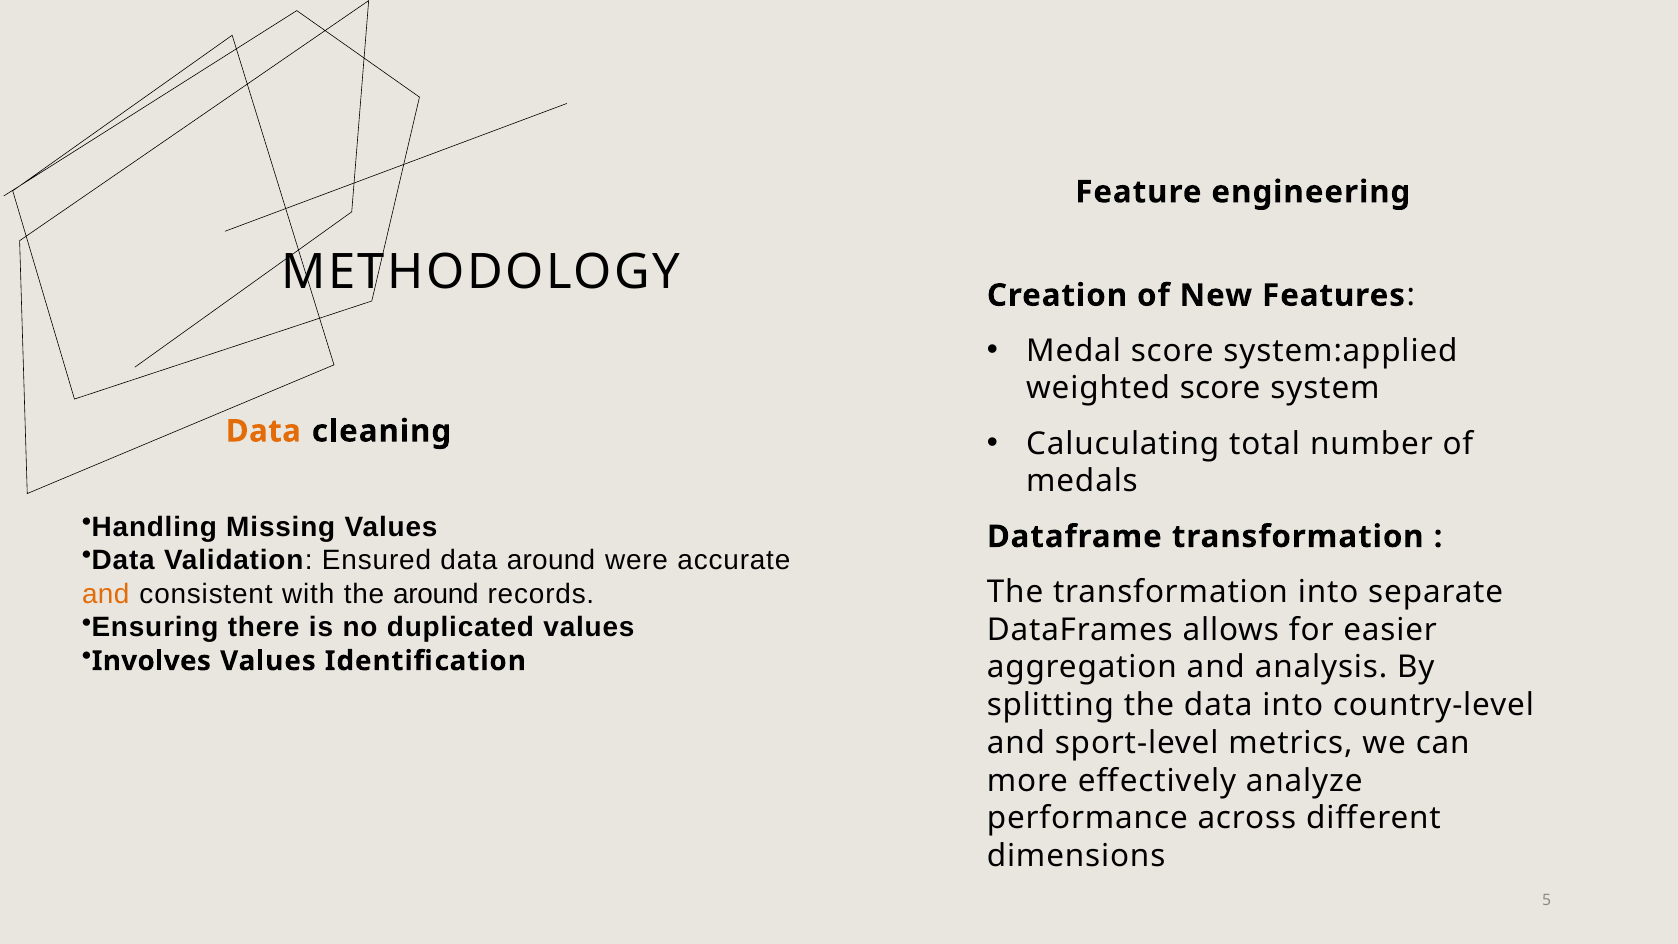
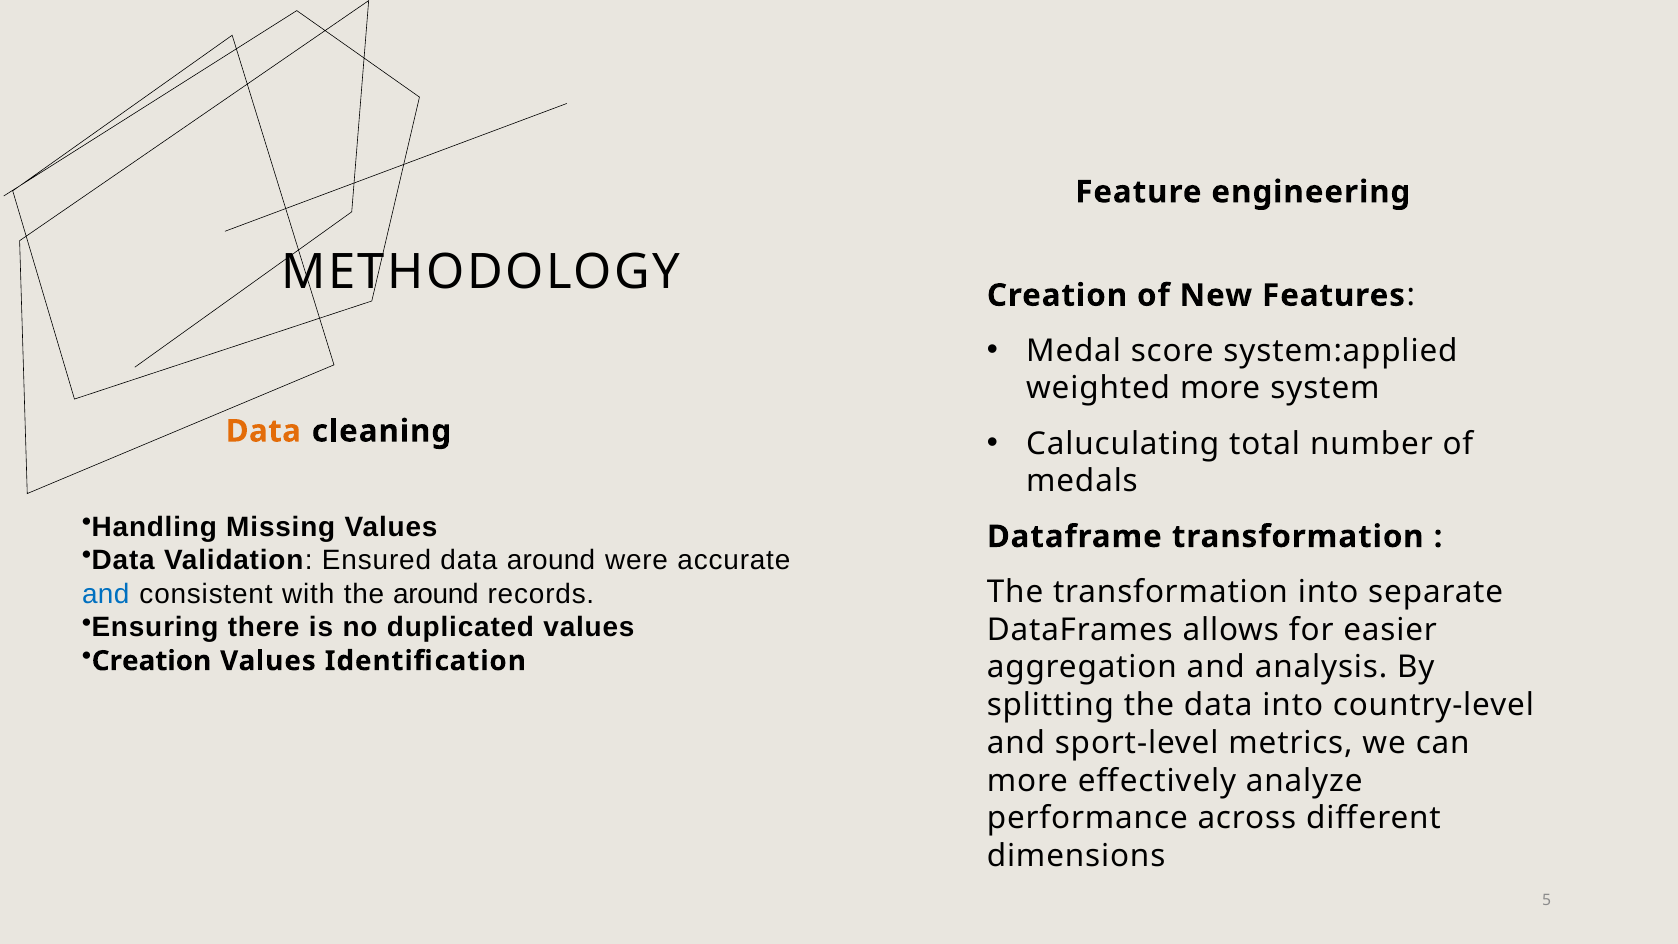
weighted score: score -> more (1220, 388)
and colour: orange -> blue (106, 594)
Involves: Involves -> Creation (151, 661)
